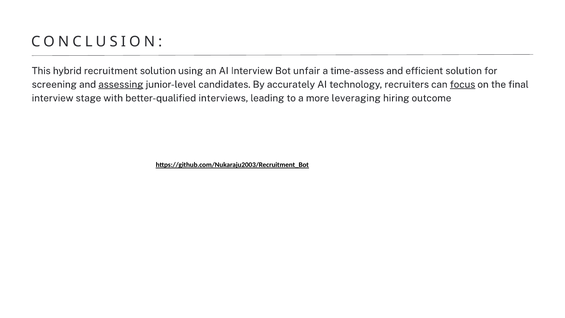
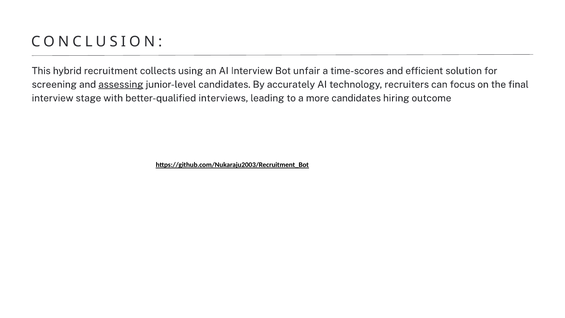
recruitment solution: solution -> collects (158, 71)
time-assess: time-assess -> time-scores (357, 71)
focus underline: present -> none (463, 84)
more leveraging: leveraging -> candidates (356, 98)
